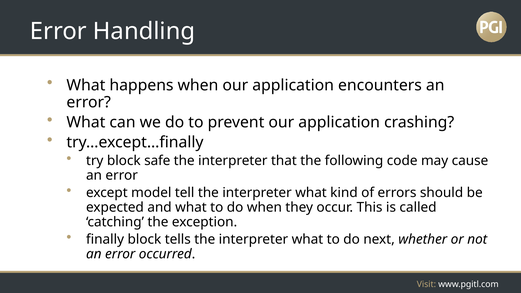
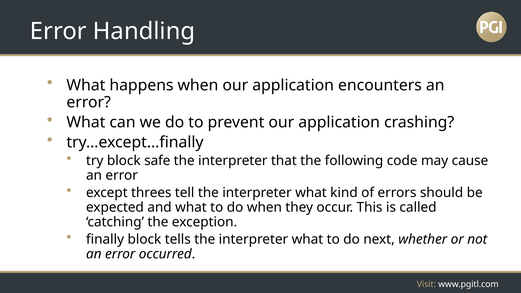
model: model -> threes (151, 193)
